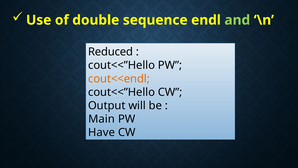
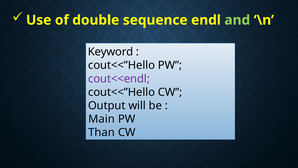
Reduced: Reduced -> Keyword (111, 52)
cout<<endl colour: orange -> purple (119, 79)
Have: Have -> Than (102, 132)
